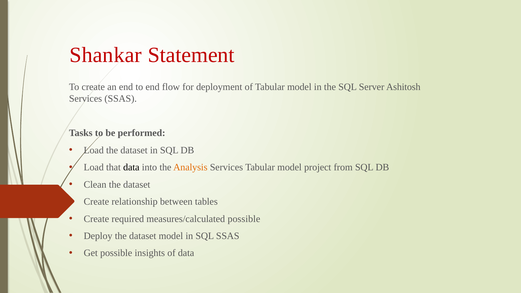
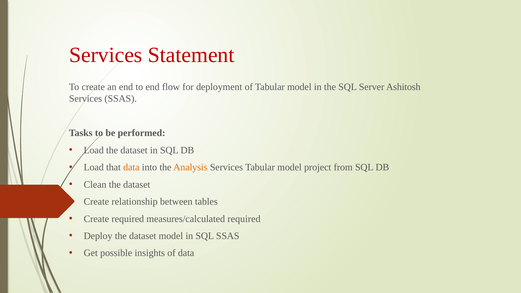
Shankar: Shankar -> Services (106, 55)
data colour: black -> orange (131, 167)
measures/calculated possible: possible -> required (244, 219)
